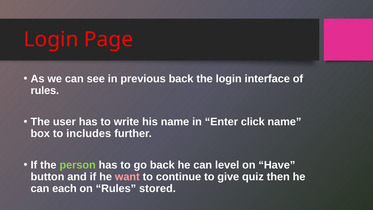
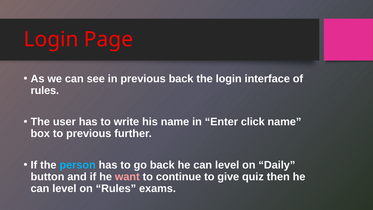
to includes: includes -> previous (89, 133)
person colour: light green -> light blue (78, 165)
Have: Have -> Daily (277, 165)
each: each -> level (64, 188)
stored: stored -> exams (158, 188)
